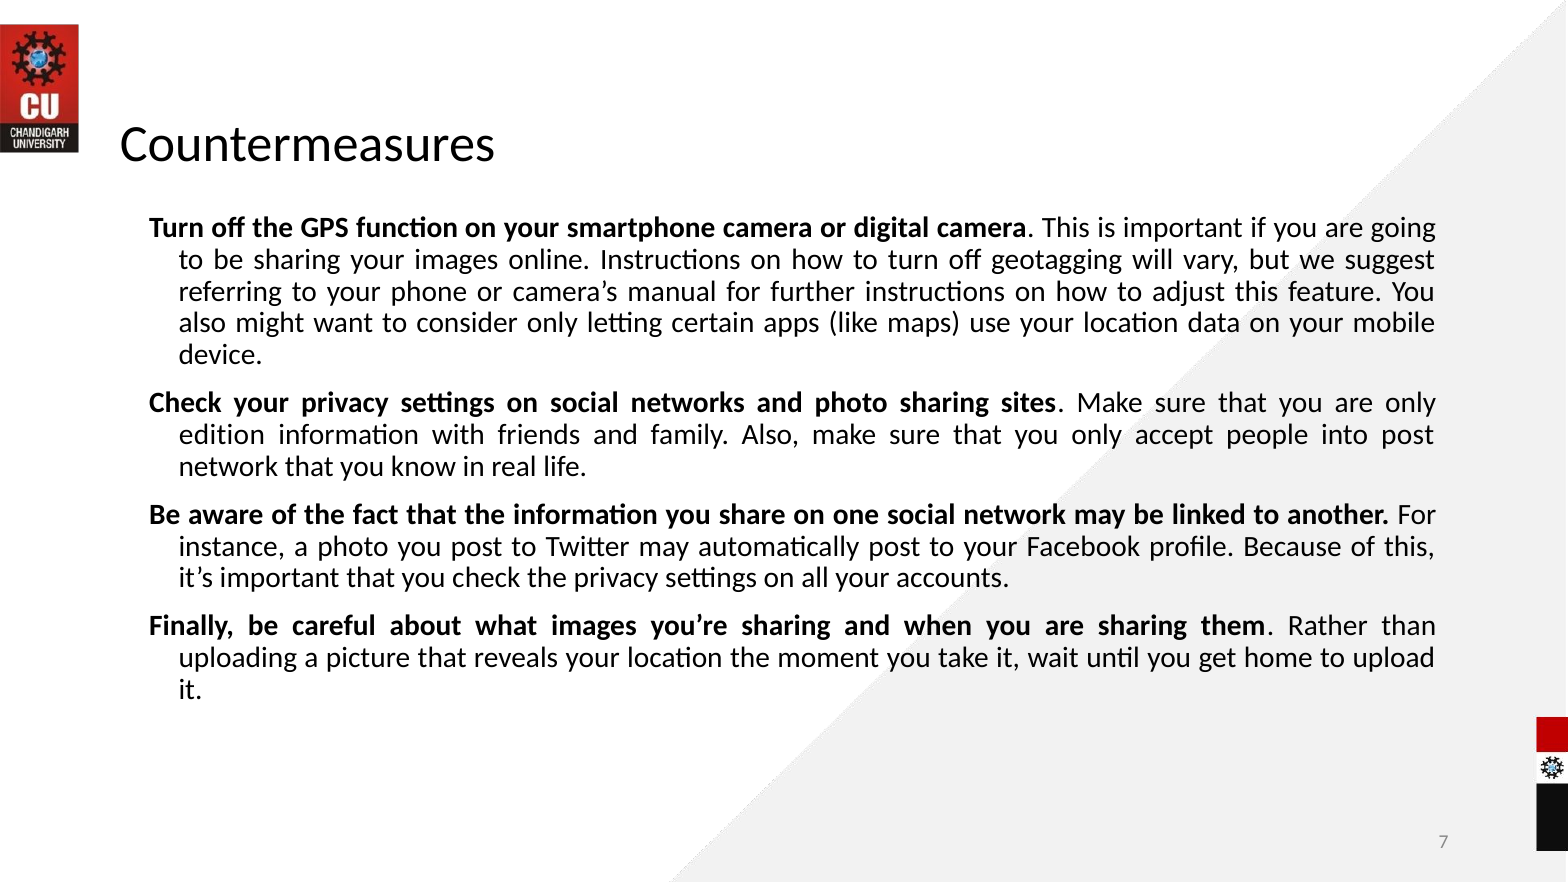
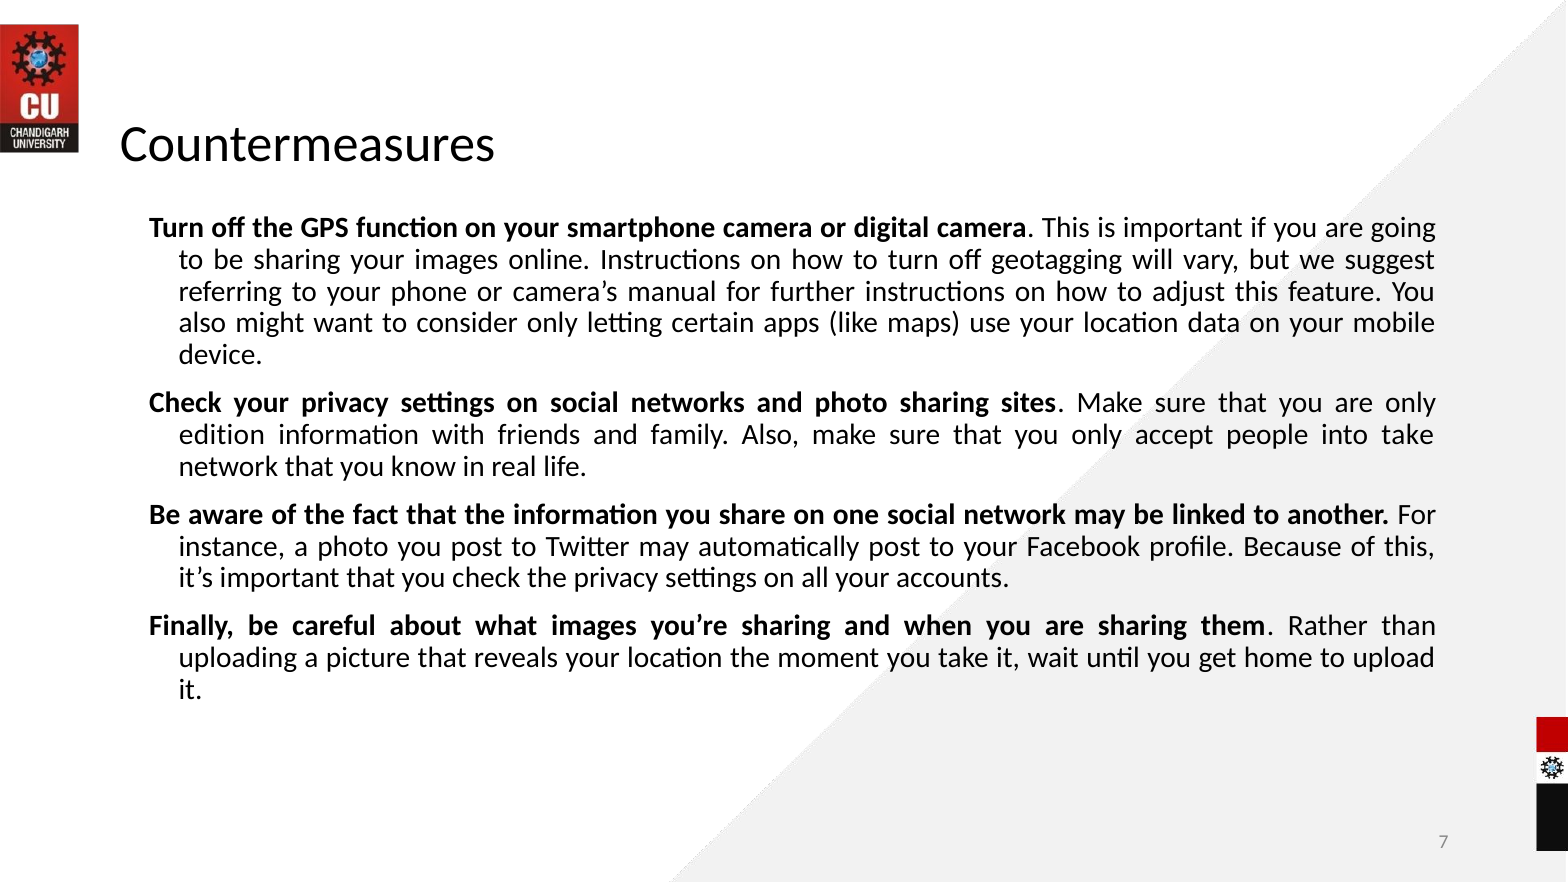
into post: post -> take (1408, 435)
